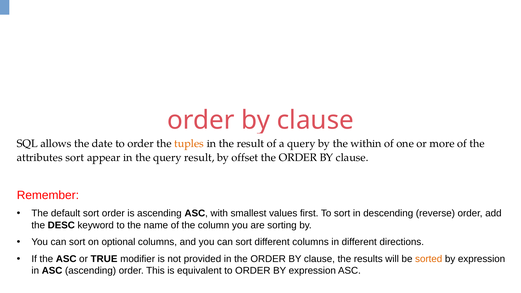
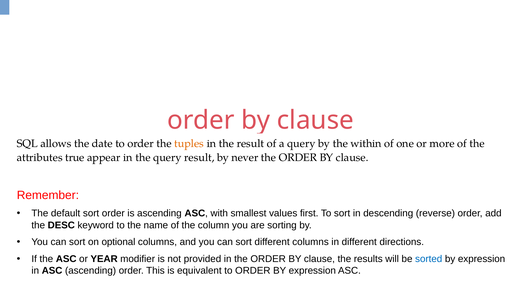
attributes sort: sort -> true (75, 158)
offset: offset -> never (245, 158)
TRUE: TRUE -> YEAR (104, 259)
sorted colour: orange -> blue (429, 259)
